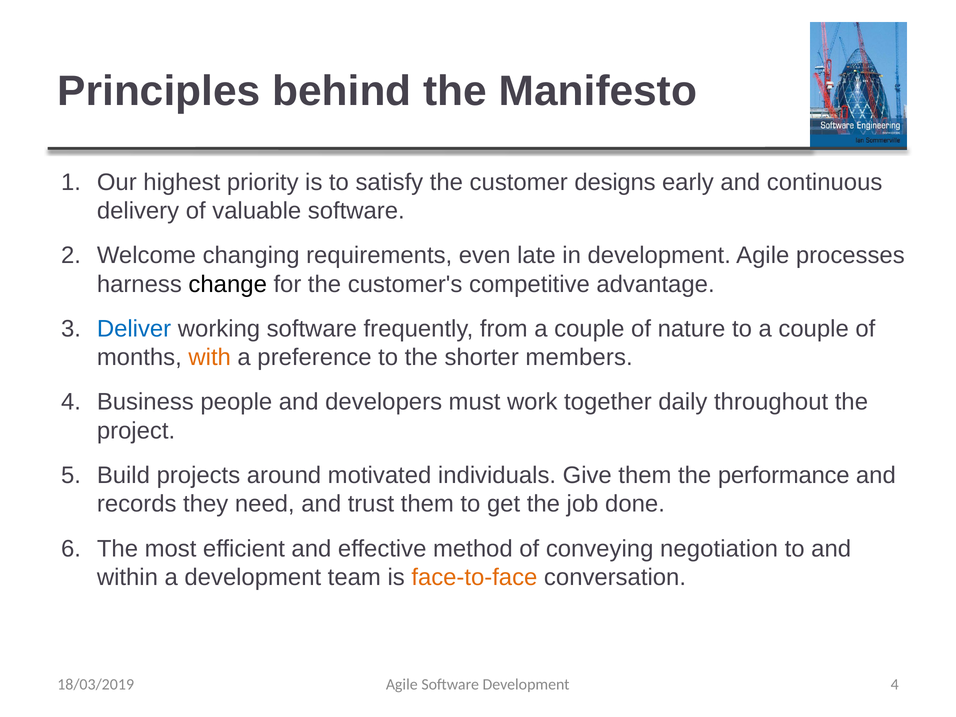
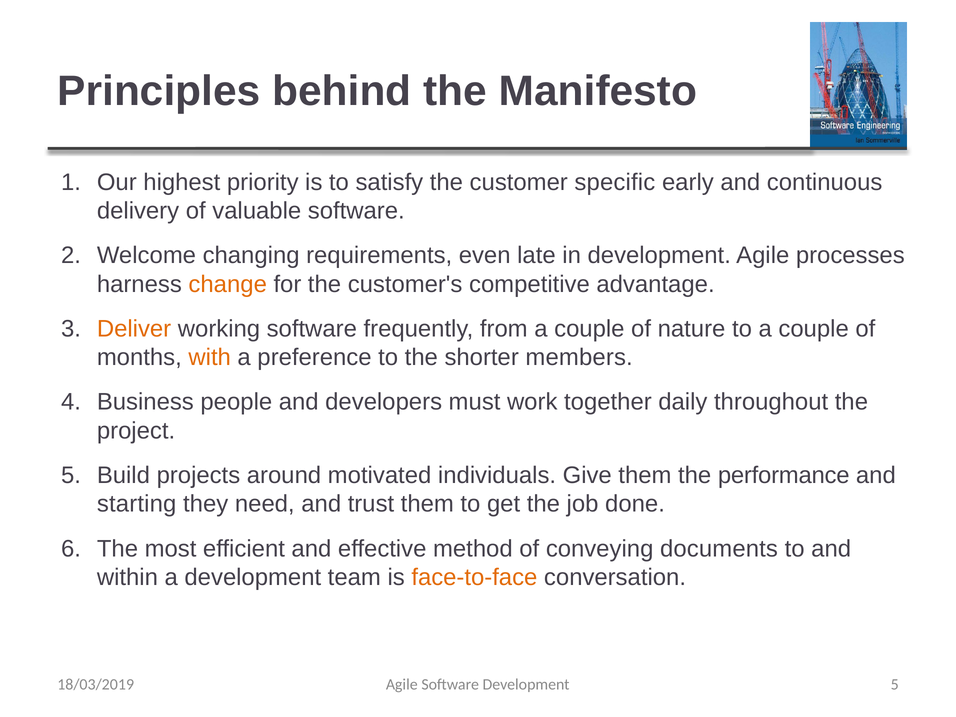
designs: designs -> specific (615, 182)
change colour: black -> orange (228, 284)
Deliver colour: blue -> orange (134, 329)
records: records -> starting (137, 504)
negotiation: negotiation -> documents (719, 549)
Development 4: 4 -> 5 (895, 685)
